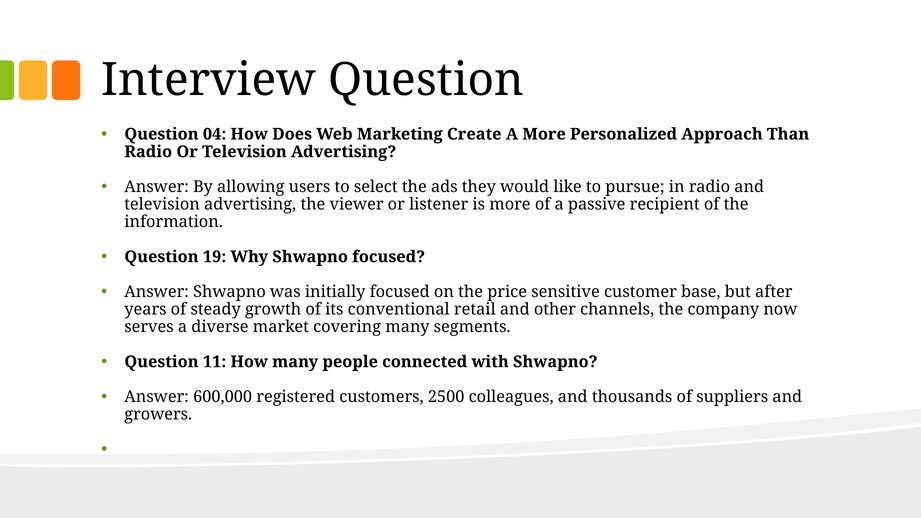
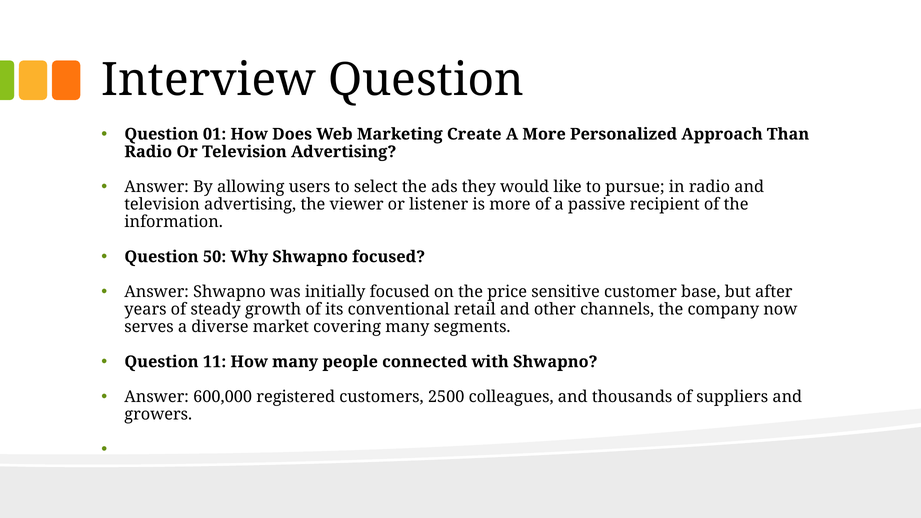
04: 04 -> 01 (215, 134)
19: 19 -> 50 (215, 257)
